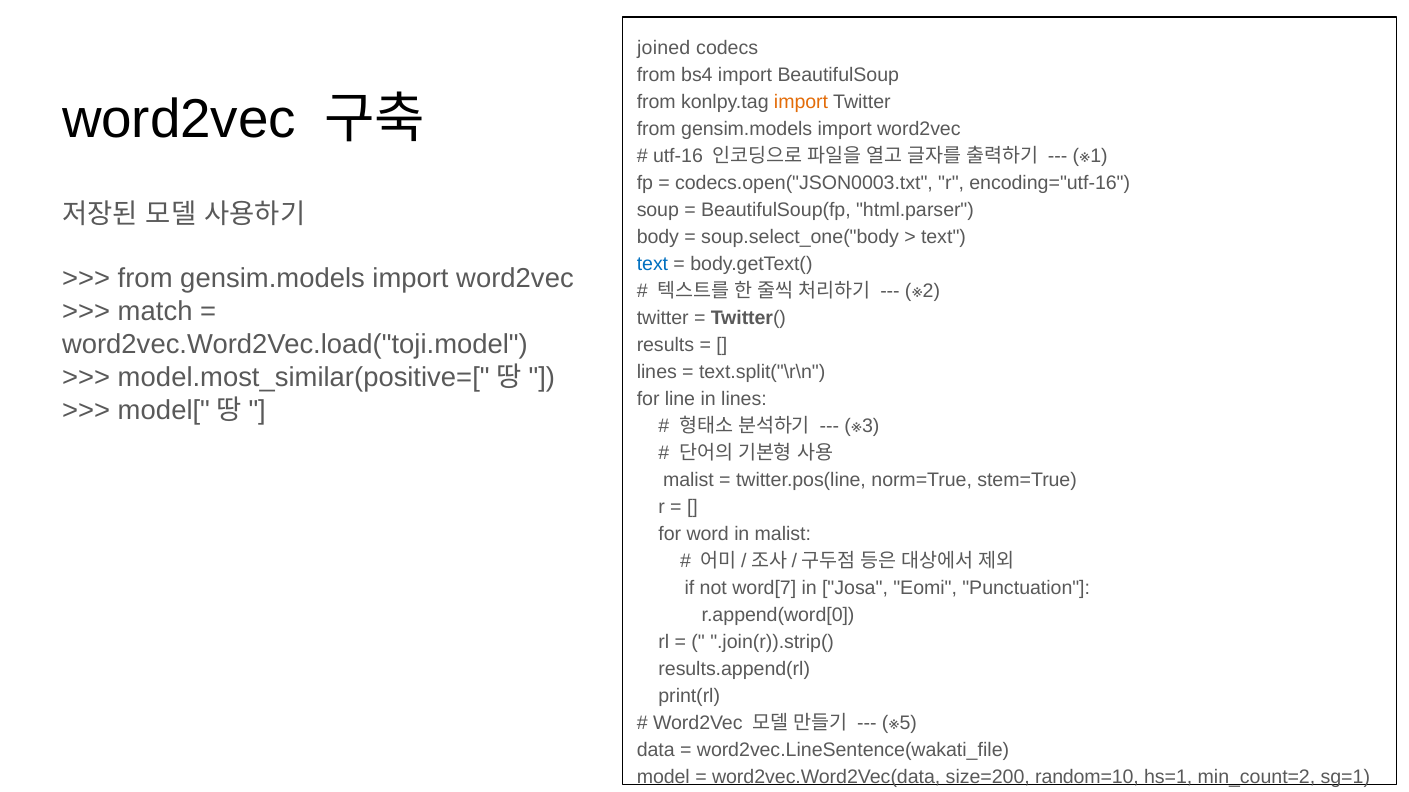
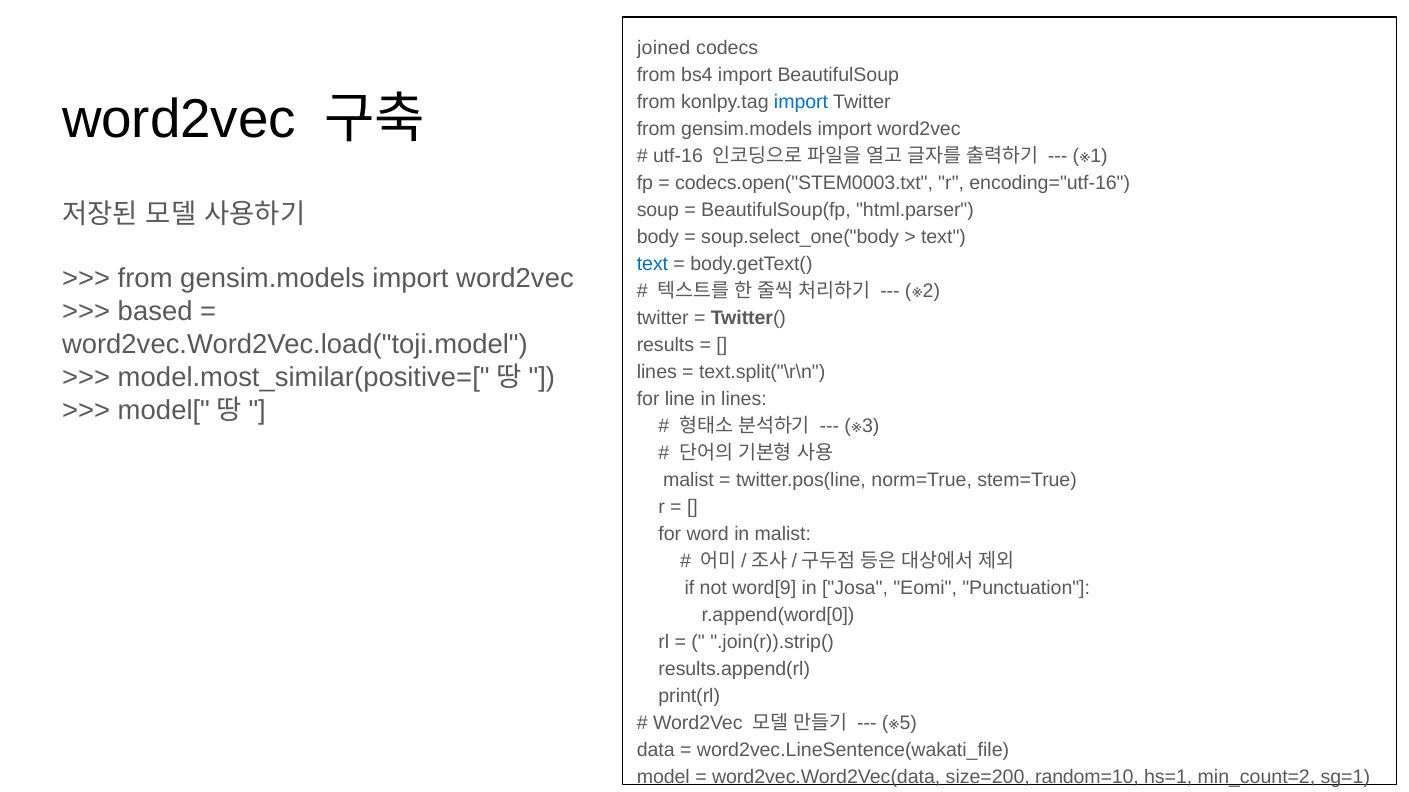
import colour: orange -> blue (801, 102)
codecs.open("JSON0003.txt: codecs.open("JSON0003.txt -> codecs.open("STEM0003.txt (804, 183)
match: match -> based (155, 312)
word[7: word[7 -> word[9 (764, 588)
